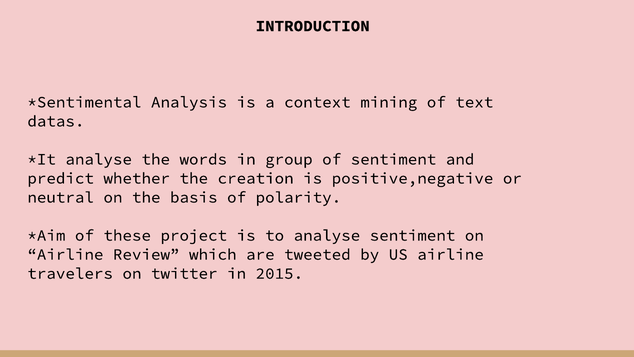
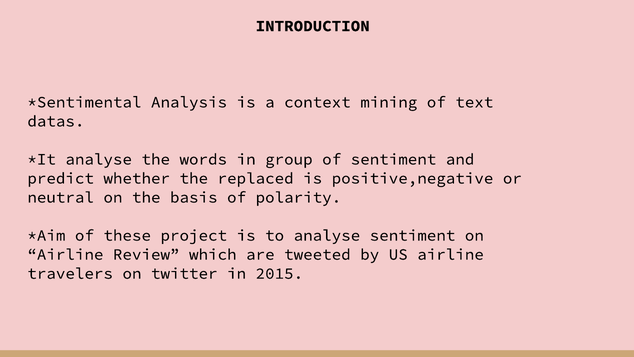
creation: creation -> replaced (256, 178)
